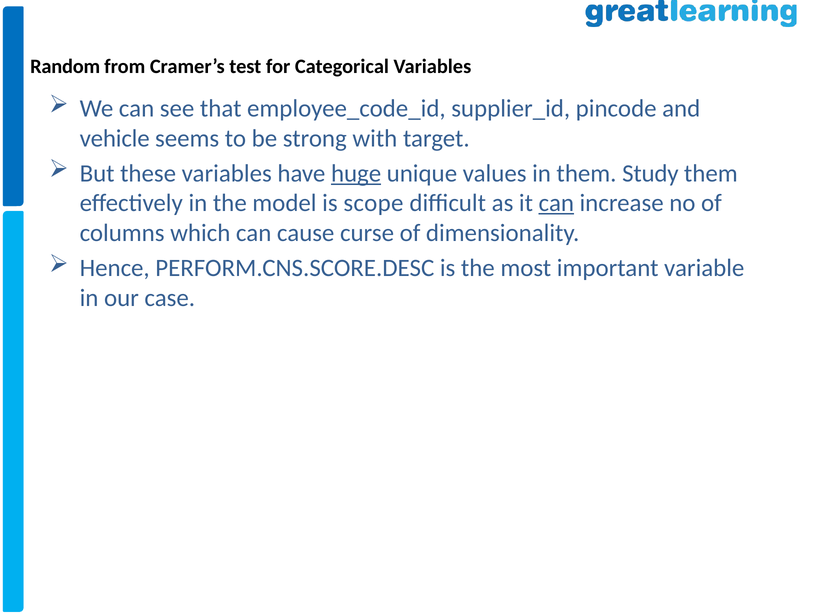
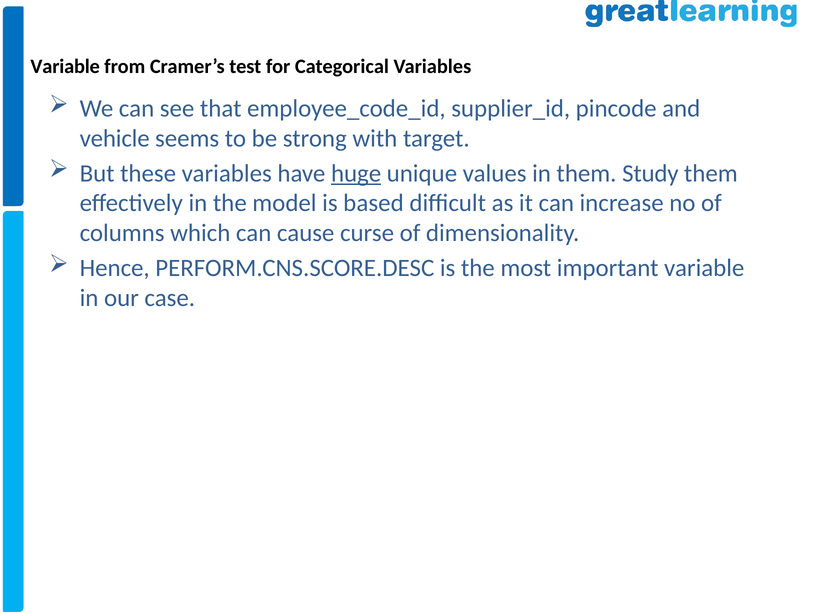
Random: Random -> Variable (65, 67)
scope: scope -> based (374, 203)
can underline: present -> none (556, 203)
